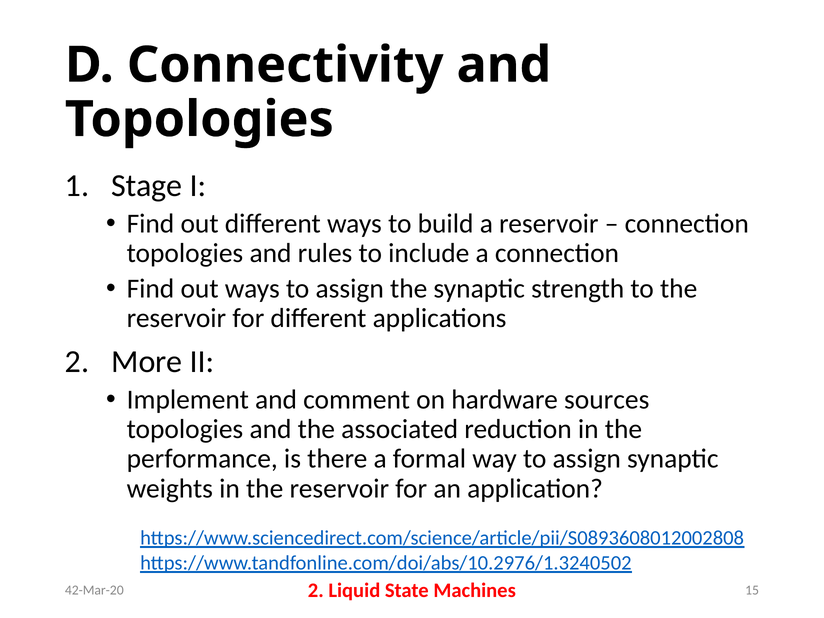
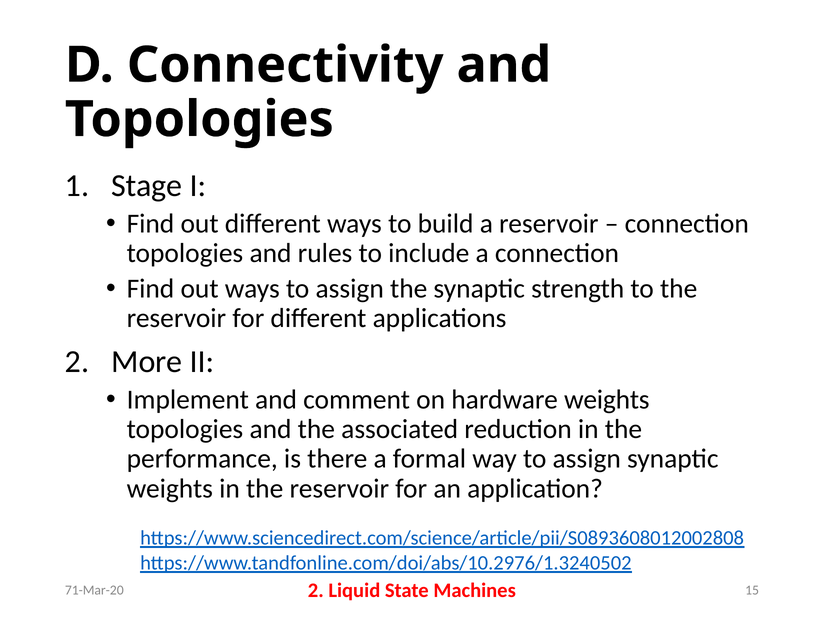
hardware sources: sources -> weights (607, 400)
42-Mar-20: 42-Mar-20 -> 71-Mar-20 (94, 590)
